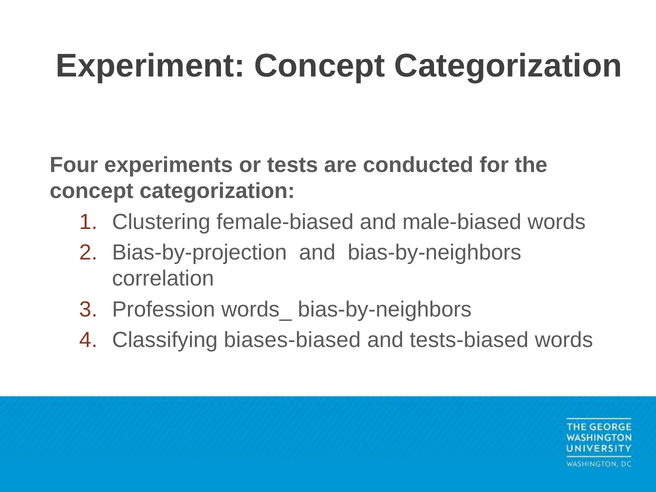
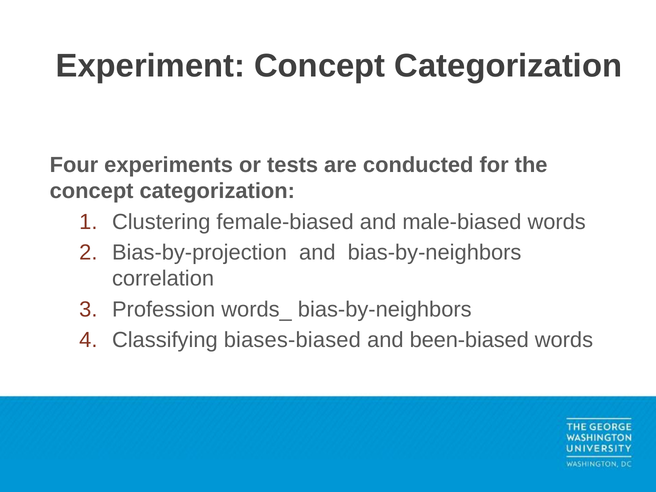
tests-biased: tests-biased -> been-biased (469, 340)
